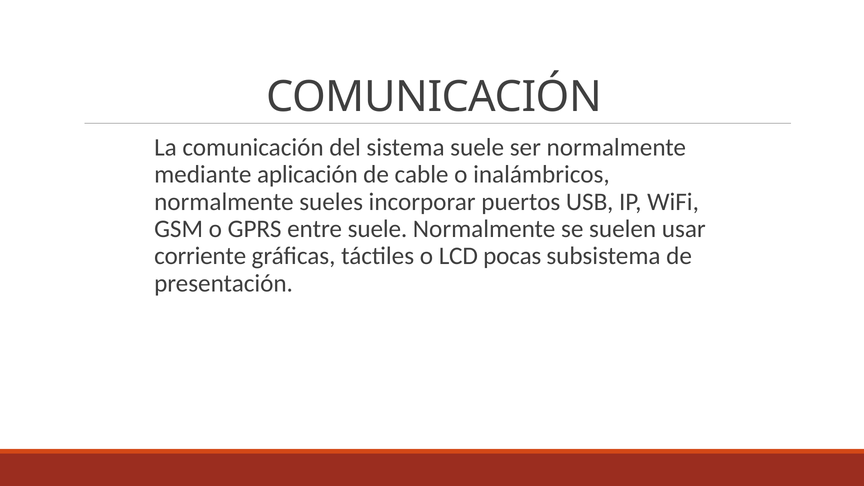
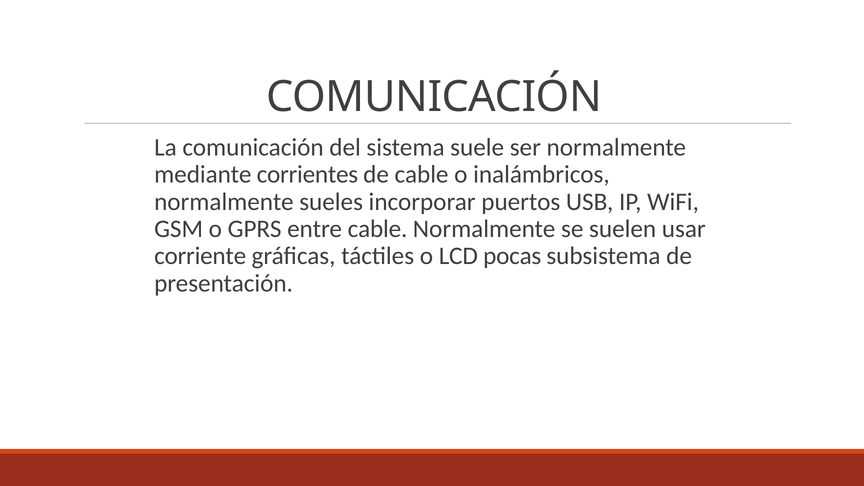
aplicación: aplicación -> corrientes (307, 175)
entre suele: suele -> cable (378, 229)
